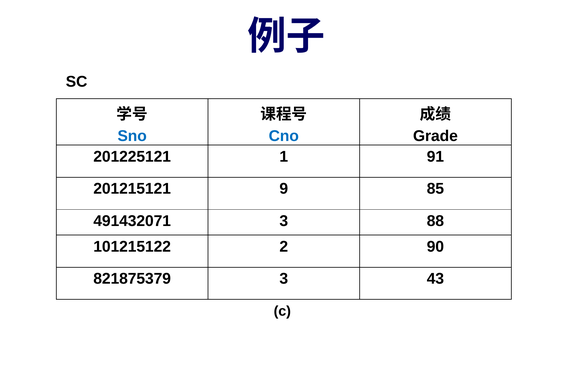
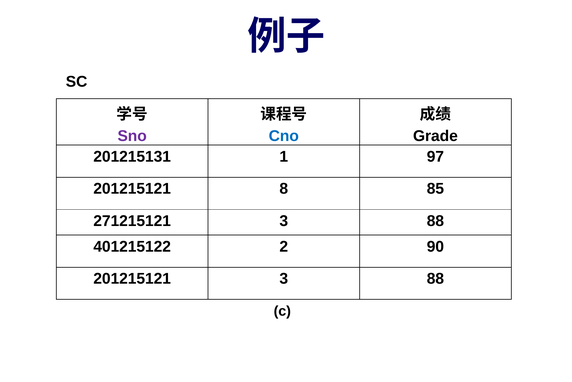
Sno colour: blue -> purple (132, 136)
201225121: 201225121 -> 201215131 (132, 156)
91: 91 -> 97 (435, 156)
9: 9 -> 8 (284, 189)
491432071: 491432071 -> 271215121 (132, 221)
101215122: 101215122 -> 401215122 (132, 246)
821875379: 821875379 -> 201215121 (132, 278)
43: 43 -> 88 (435, 278)
